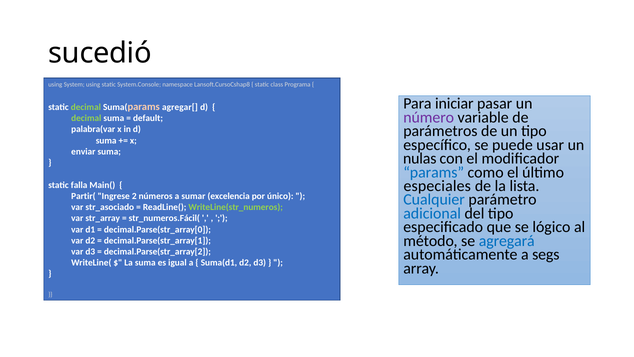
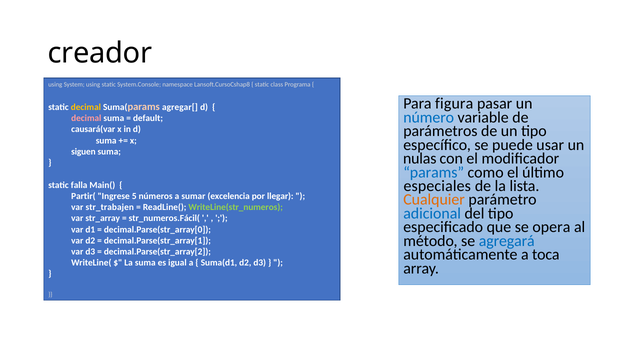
sucedió: sucedió -> creador (100, 53)
iniciar: iniciar -> figura (454, 104)
decimal colour: light green -> yellow (86, 107)
número colour: purple -> blue (429, 117)
decimal colour: light green -> pink (86, 118)
palabra(var: palabra(var -> causará(var (93, 129)
enviar: enviar -> siguen (83, 152)
2: 2 -> 5 (134, 196)
único: único -> llegar (280, 196)
Cualquier colour: blue -> orange (434, 200)
str_asociado: str_asociado -> str_trabajen (110, 207)
lógico: lógico -> opera (551, 227)
segs: segs -> toca (546, 254)
